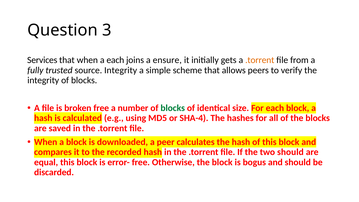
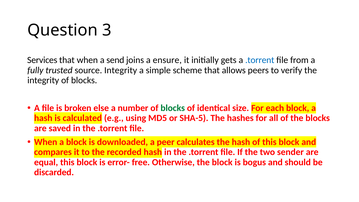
a each: each -> send (115, 60)
.torrent colour: orange -> blue (260, 60)
free: free -> else (101, 108)
SHA-4: SHA-4 -> SHA-5 (194, 118)
two should: should -> sender (290, 152)
